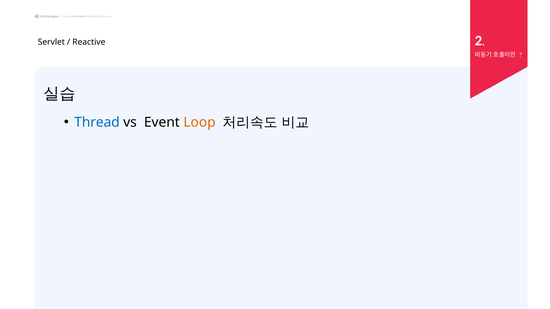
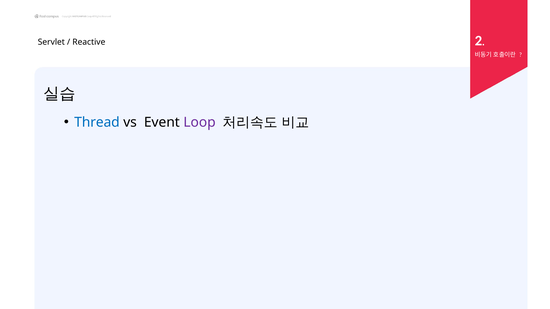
Loop colour: orange -> purple (200, 122)
